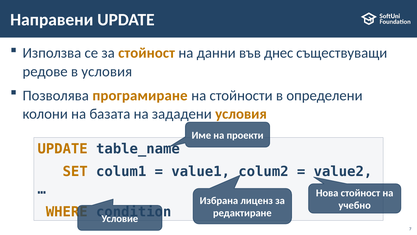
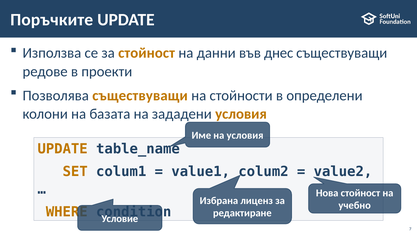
Направени: Направени -> Поръчките (52, 20)
в условия: условия -> проекти (107, 71)
Позволява програмиране: програмиране -> съществуващи (140, 95)
на проекти: проекти -> условия (245, 135)
